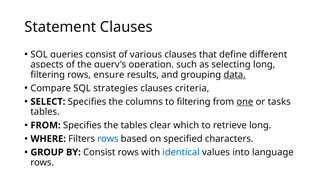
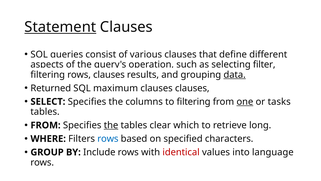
Statement underline: none -> present (60, 27)
long: long -> filter (264, 64)
rows ensure: ensure -> clauses (109, 74)
Compare: Compare -> Returned (51, 88)
strategies: strategies -> maximum (116, 88)
clauses criteria: criteria -> clauses (192, 88)
the underline: none -> present (111, 125)
BY Consist: Consist -> Include (99, 152)
identical colour: blue -> red (181, 152)
